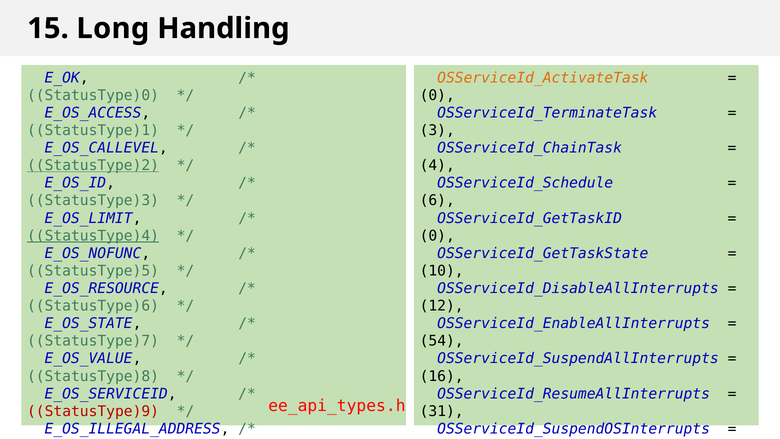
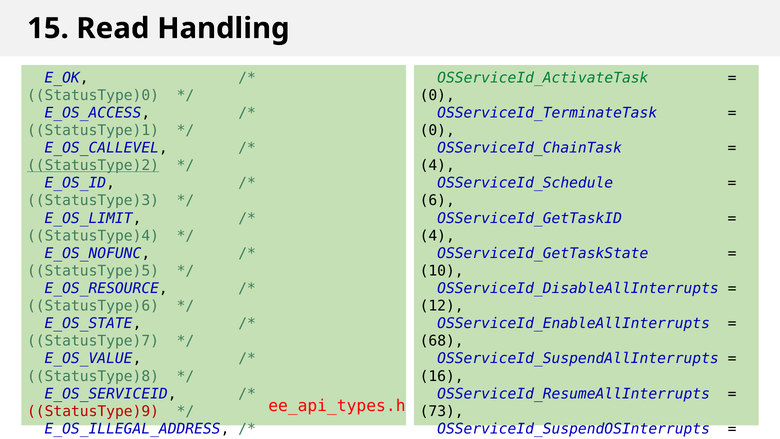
Long: Long -> Read (113, 28)
OSServiceId_ActivateTask colour: orange -> green (543, 78)
3: 3 -> 0 (437, 130)
StatusType)4 underline: present -> none (93, 236)
0: 0 -> 4 (437, 236)
54: 54 -> 68 (442, 341)
31: 31 -> 73 (442, 411)
